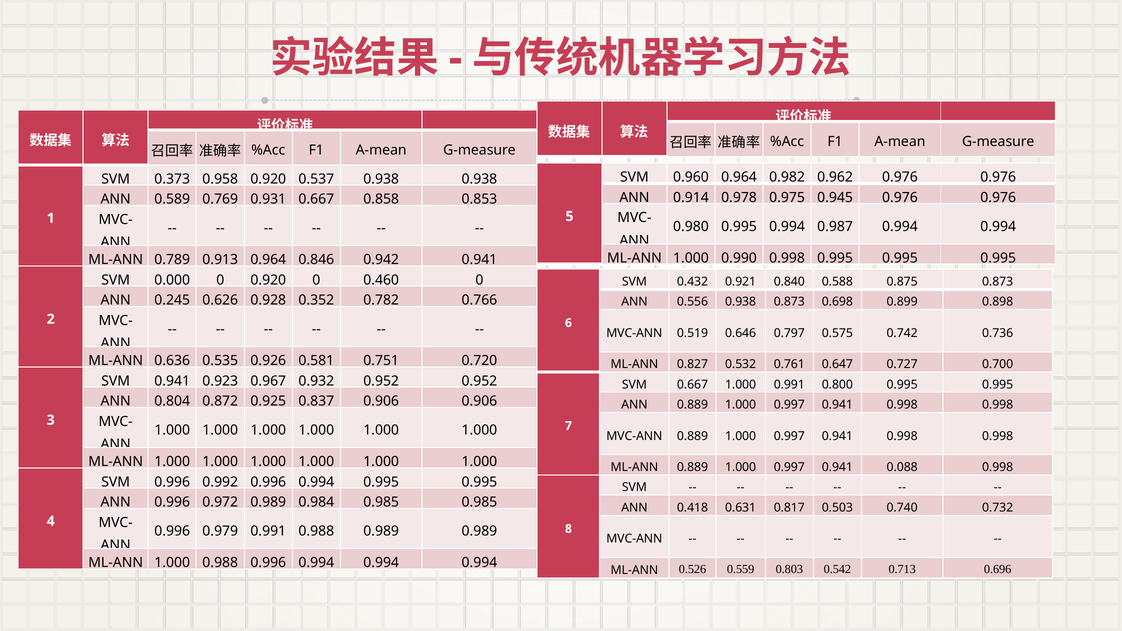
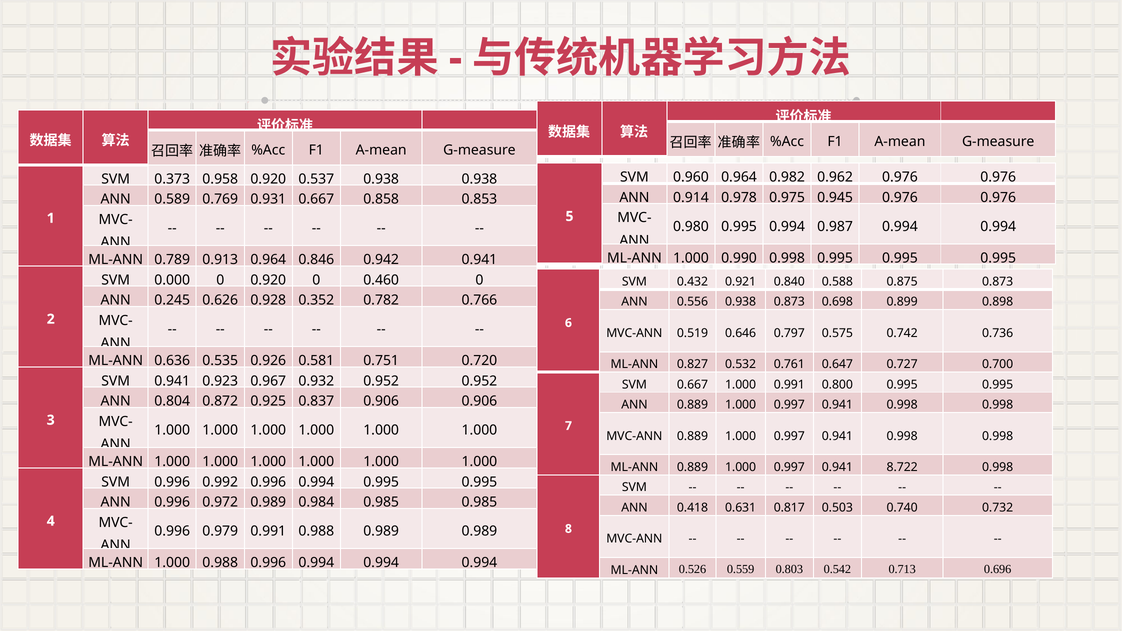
0.088: 0.088 -> 8.722 (902, 467)
